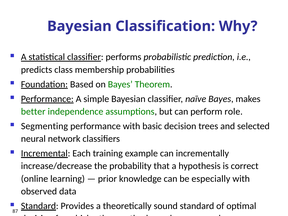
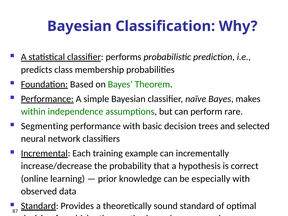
better: better -> within (33, 112)
role: role -> rare (234, 112)
